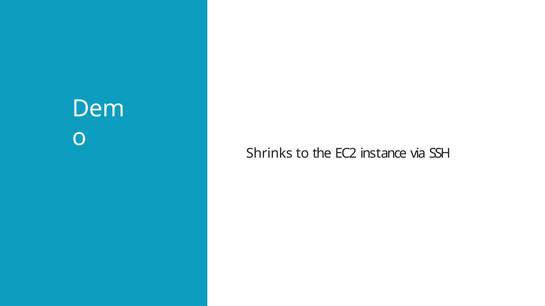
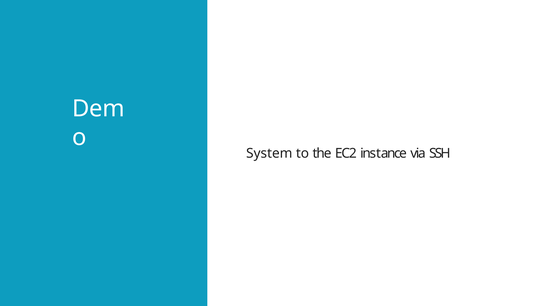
Shrinks: Shrinks -> System (269, 154)
